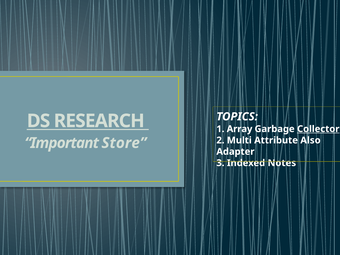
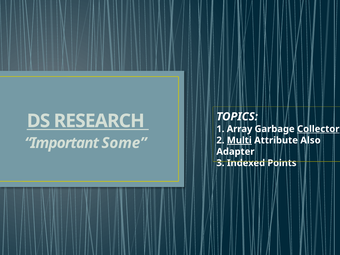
Multi underline: none -> present (239, 140)
Store: Store -> Some (124, 143)
Notes: Notes -> Points (282, 163)
